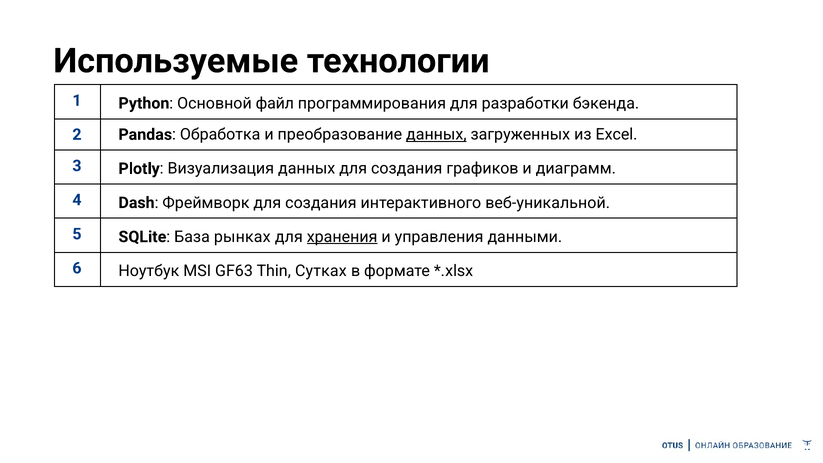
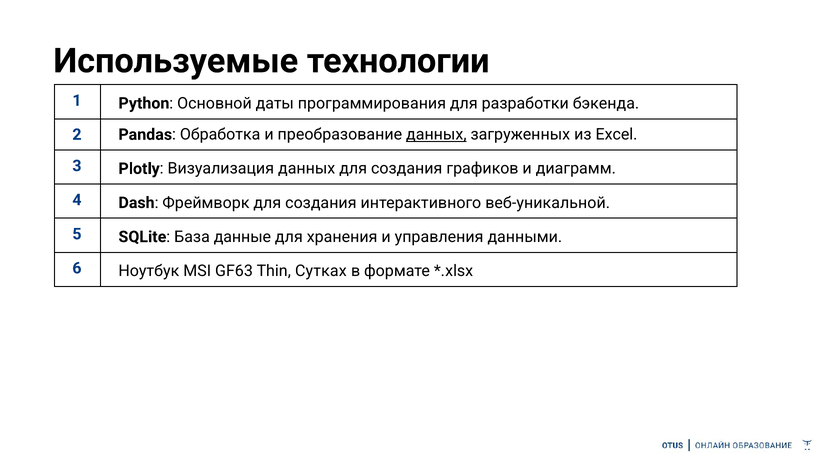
файл: файл -> даты (275, 103)
рынках: рынках -> данные (242, 237)
хранения underline: present -> none (342, 237)
